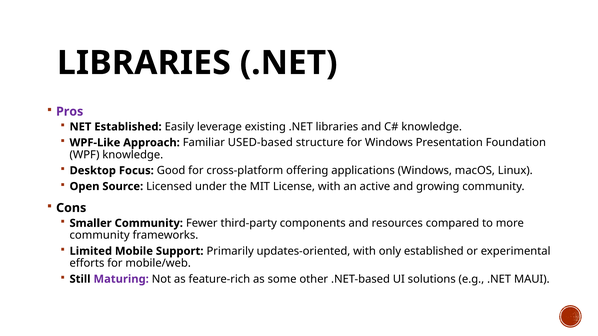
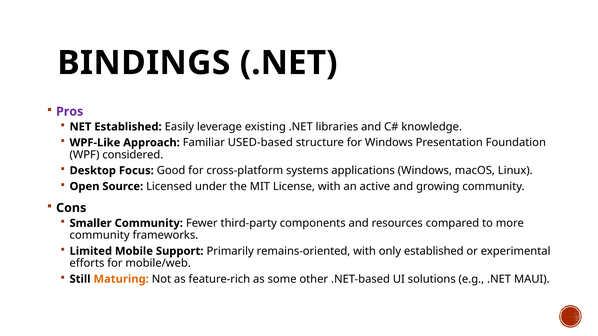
LIBRARIES: LIBRARIES -> BINDINGS (144, 63)
WPF knowledge: knowledge -> considered (133, 155)
offering: offering -> systems (307, 171)
updates-oriented: updates-oriented -> remains-oriented (303, 251)
Maturing colour: purple -> orange (121, 279)
